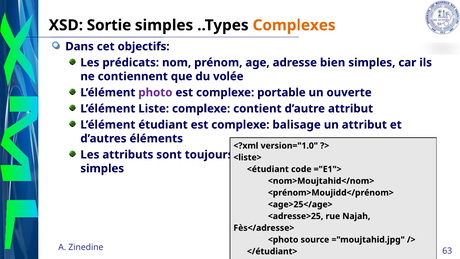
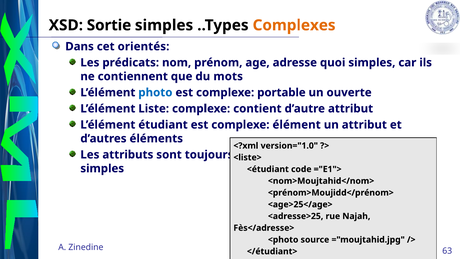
objectifs: objectifs -> orientés (143, 46)
bien: bien -> quoi (333, 63)
volée: volée -> mots (228, 76)
photo colour: purple -> blue (155, 92)
balisage: balisage -> élément (297, 125)
